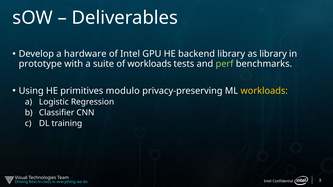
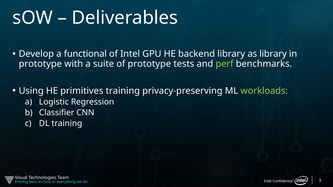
hardware: hardware -> functional (85, 54)
of workloads: workloads -> prototype (149, 64)
primitives modulo: modulo -> training (123, 91)
workloads colour: yellow -> light green (264, 91)
